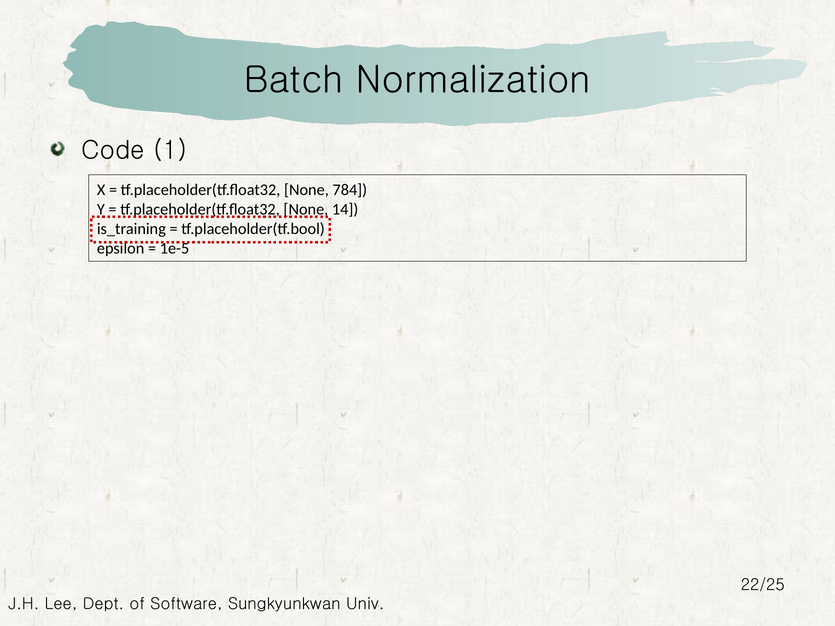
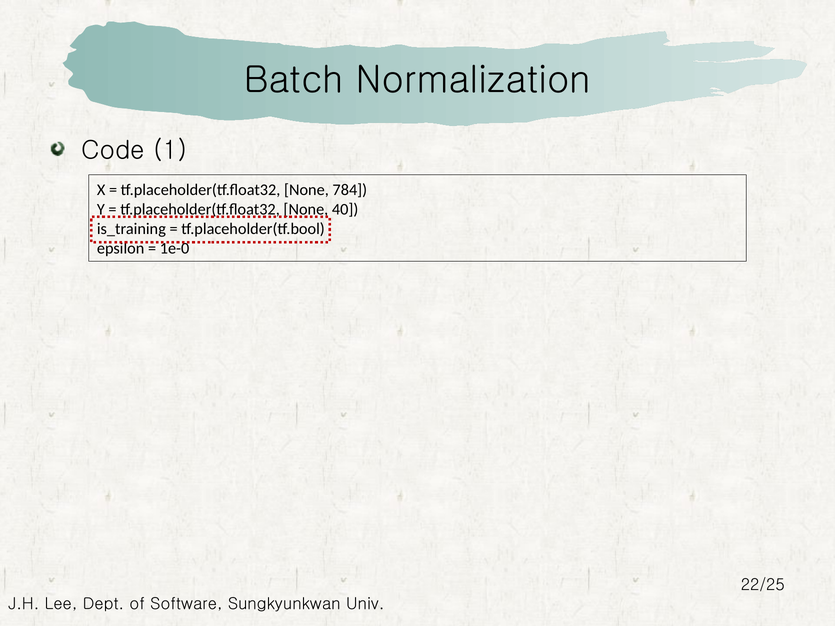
14: 14 -> 40 (345, 210)
1e-5: 1e-5 -> 1e-0 (175, 248)
